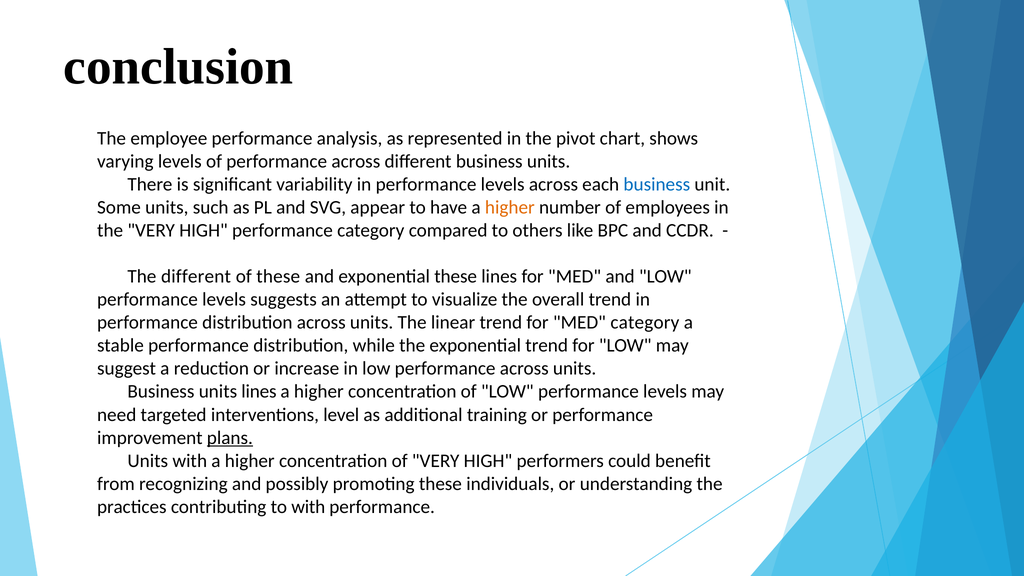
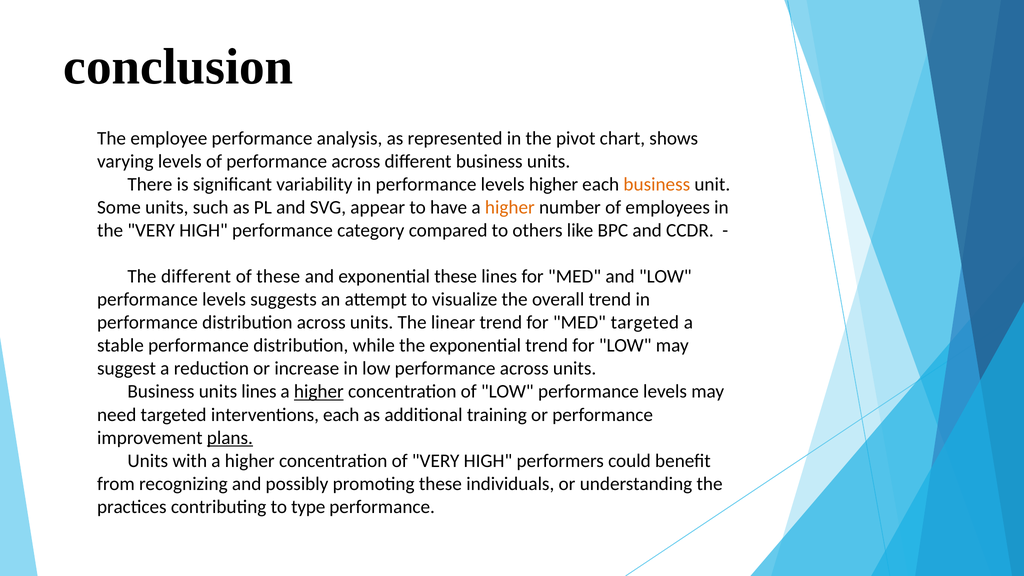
levels across: across -> higher (554, 184)
business colour: blue -> orange (657, 184)
MED category: category -> targeted (645, 323)
higher underline: none -> present (319, 392)
interventions level: level -> each (341, 415)
to with: with -> type (308, 507)
